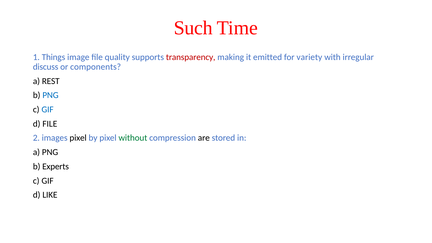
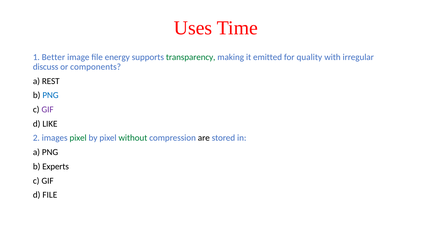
Such: Such -> Uses (193, 28)
Things: Things -> Better (53, 57)
quality: quality -> energy (117, 57)
transparency colour: red -> green (191, 57)
variety: variety -> quality (309, 57)
GIF colour: blue -> purple (48, 110)
d FILE: FILE -> LIKE (50, 124)
pixel colour: black -> green (78, 138)
d LIKE: LIKE -> FILE (50, 195)
